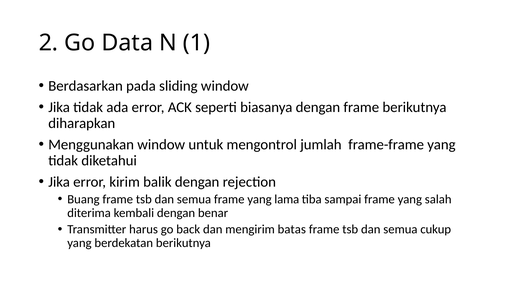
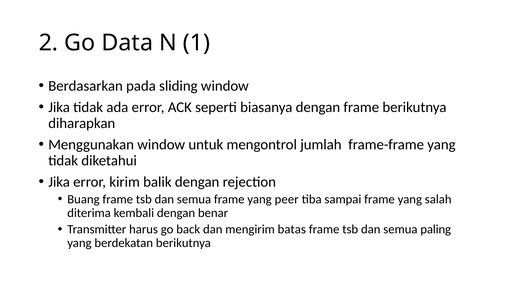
lama: lama -> peer (287, 199)
cukup: cukup -> paling (436, 229)
